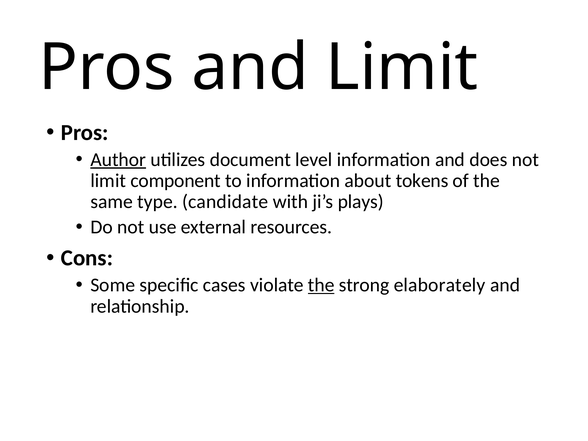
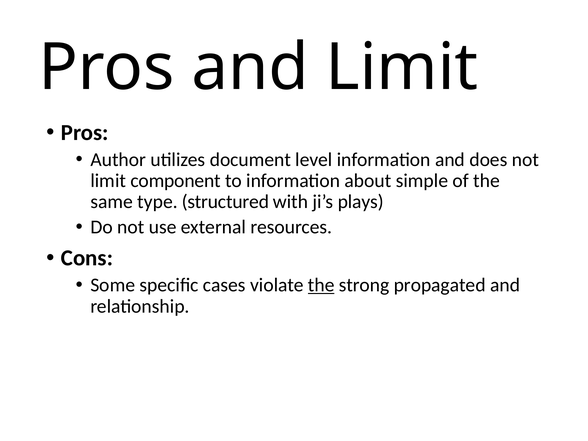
Author underline: present -> none (118, 160)
tokens: tokens -> simple (422, 181)
candidate: candidate -> structured (225, 202)
elaborately: elaborately -> propagated (440, 285)
